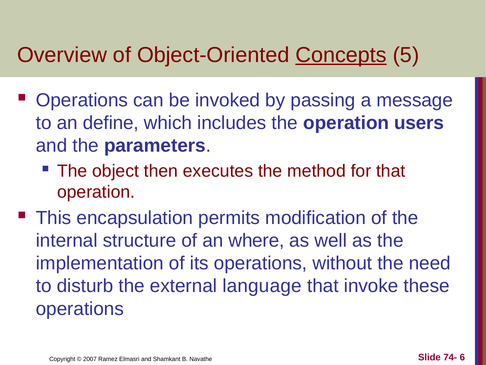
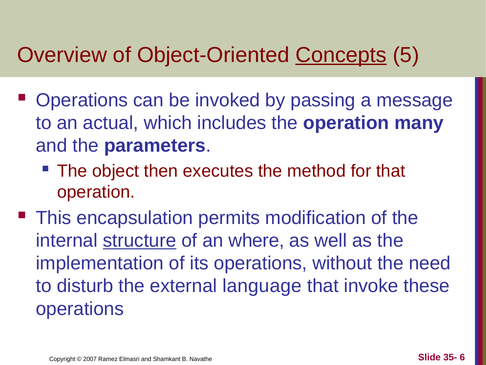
define: define -> actual (111, 123)
users: users -> many (419, 123)
structure underline: none -> present (140, 240)
74-: 74- -> 35- (450, 357)
